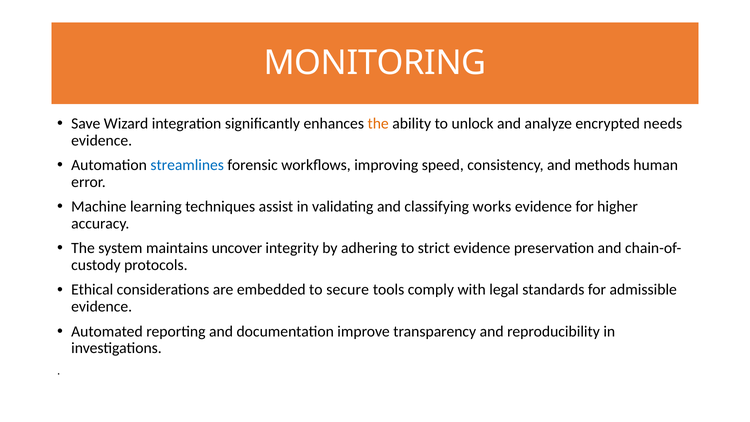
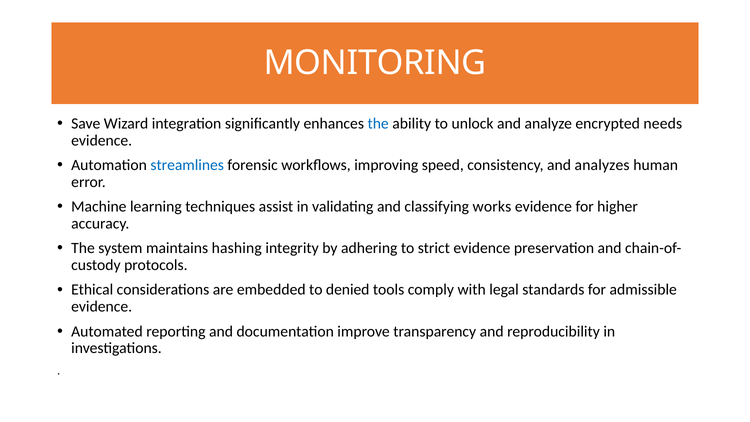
the colour: orange -> blue (378, 123)
methods: methods -> analyzes (602, 165)
uncover: uncover -> hashing (237, 248)
secure: secure -> denied (348, 290)
